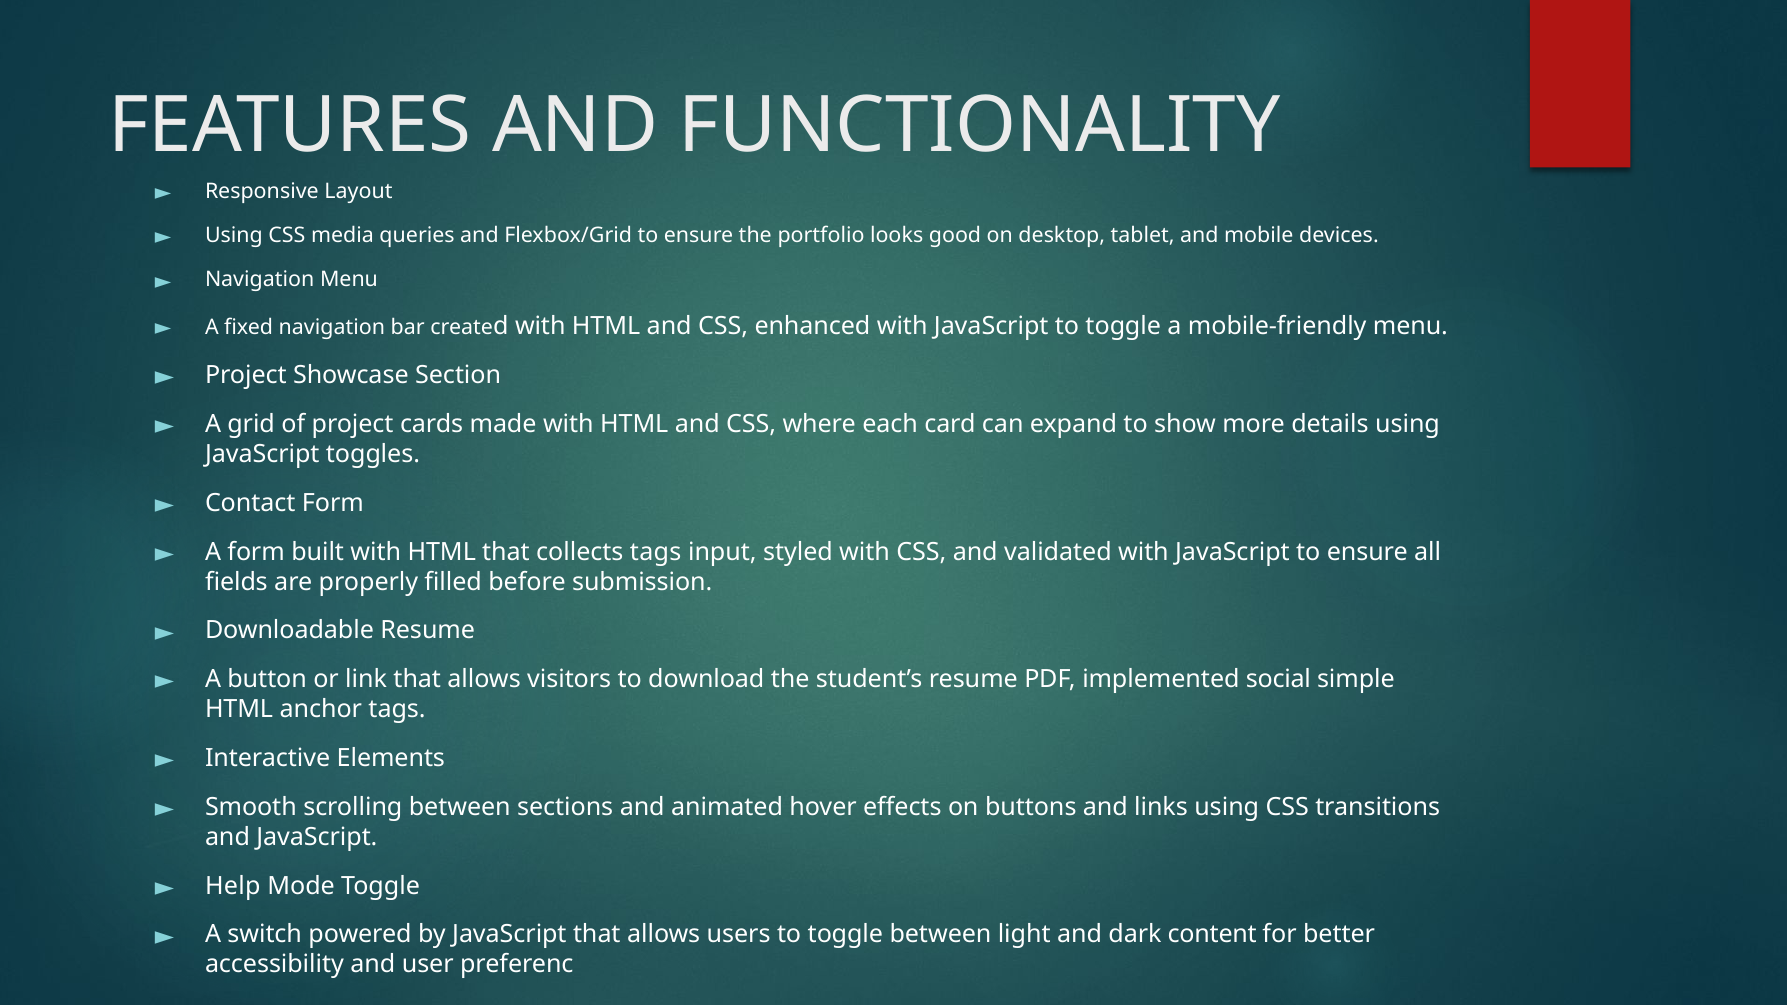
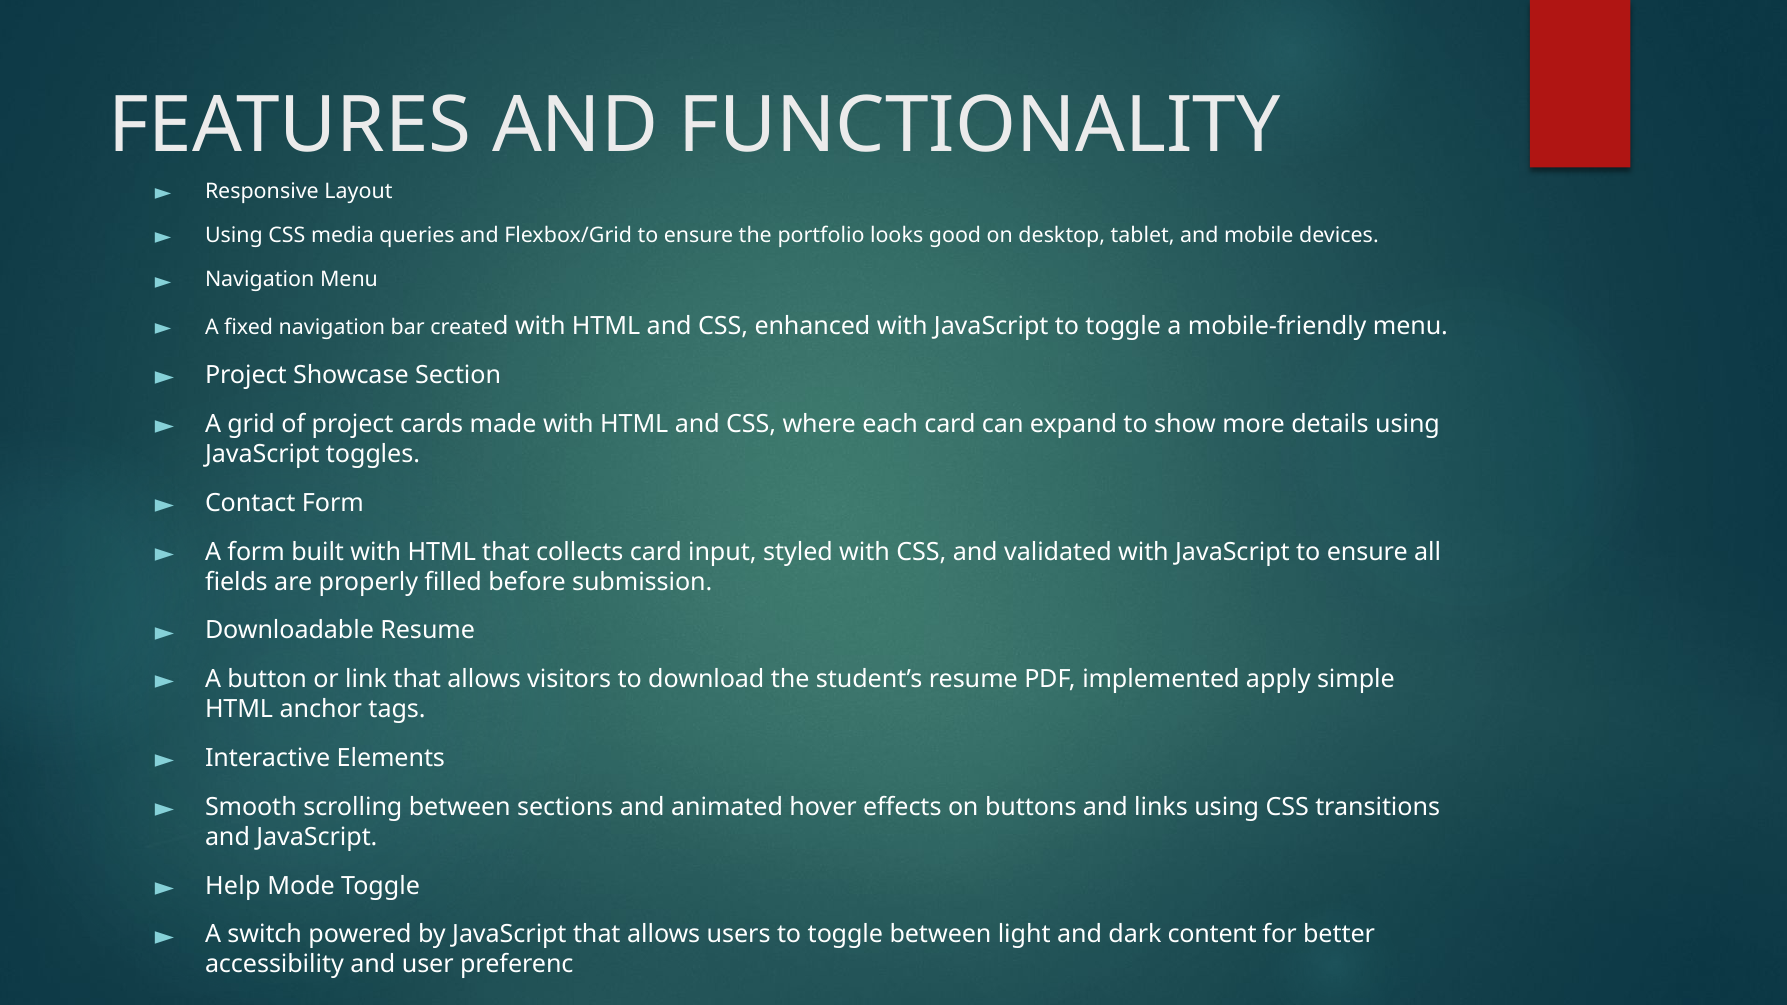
collects tags: tags -> card (656, 552)
social: social -> apply (1278, 679)
